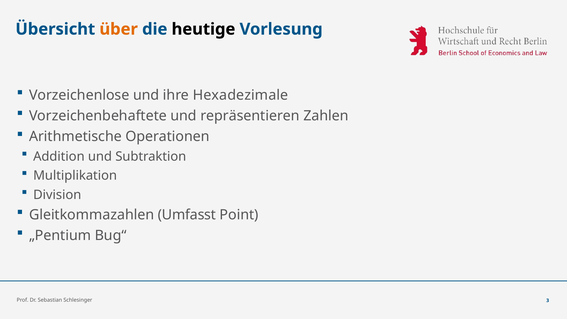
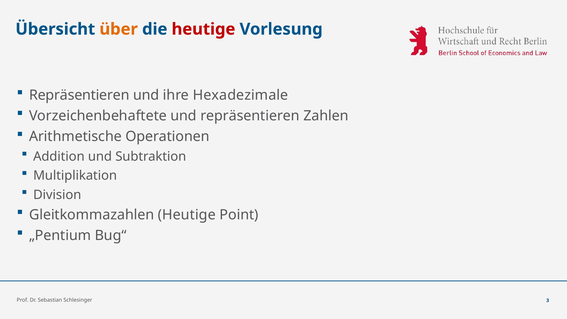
heutige colour: black -> red (203, 29)
Vorzeichenlose: Vorzeichenlose -> Repräsentieren (79, 95)
Gleitkommazahlen Umfasst: Umfasst -> Heutige (187, 215)
